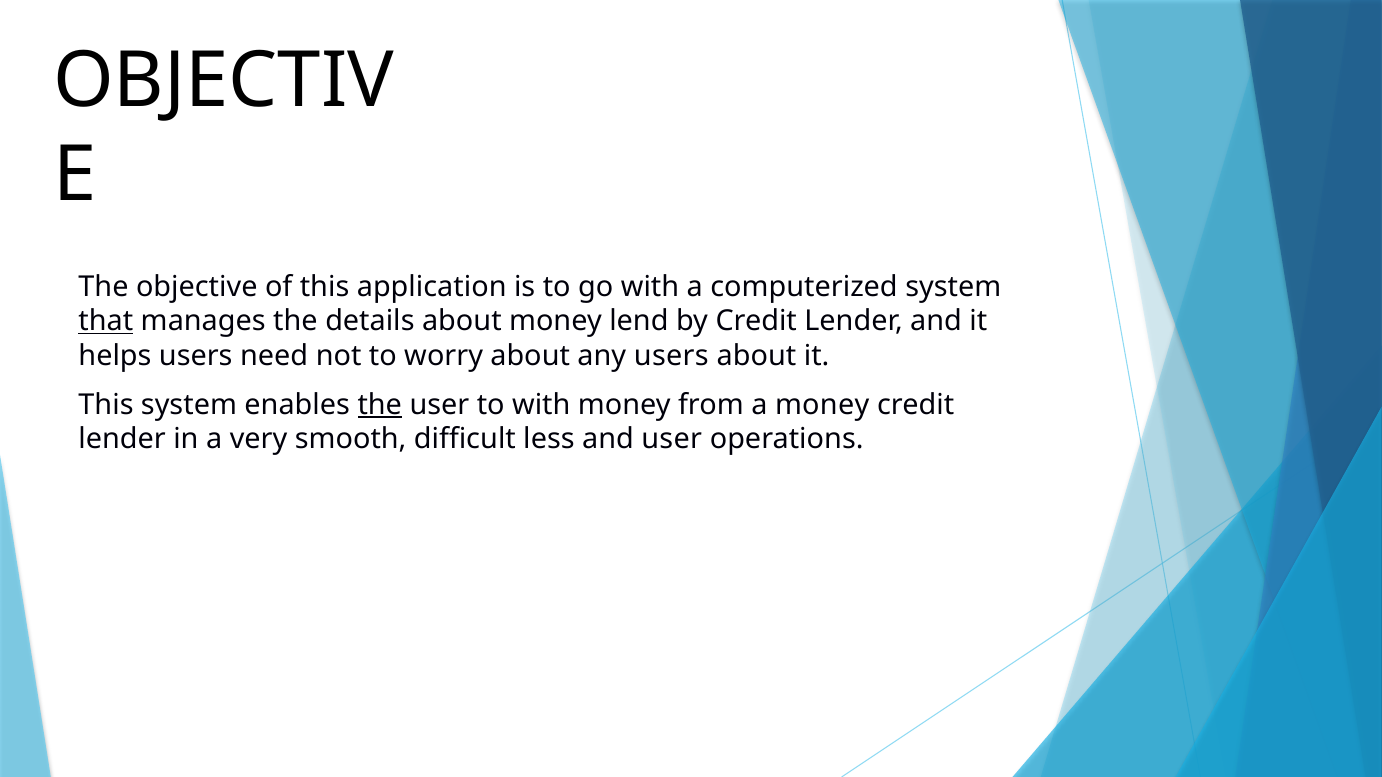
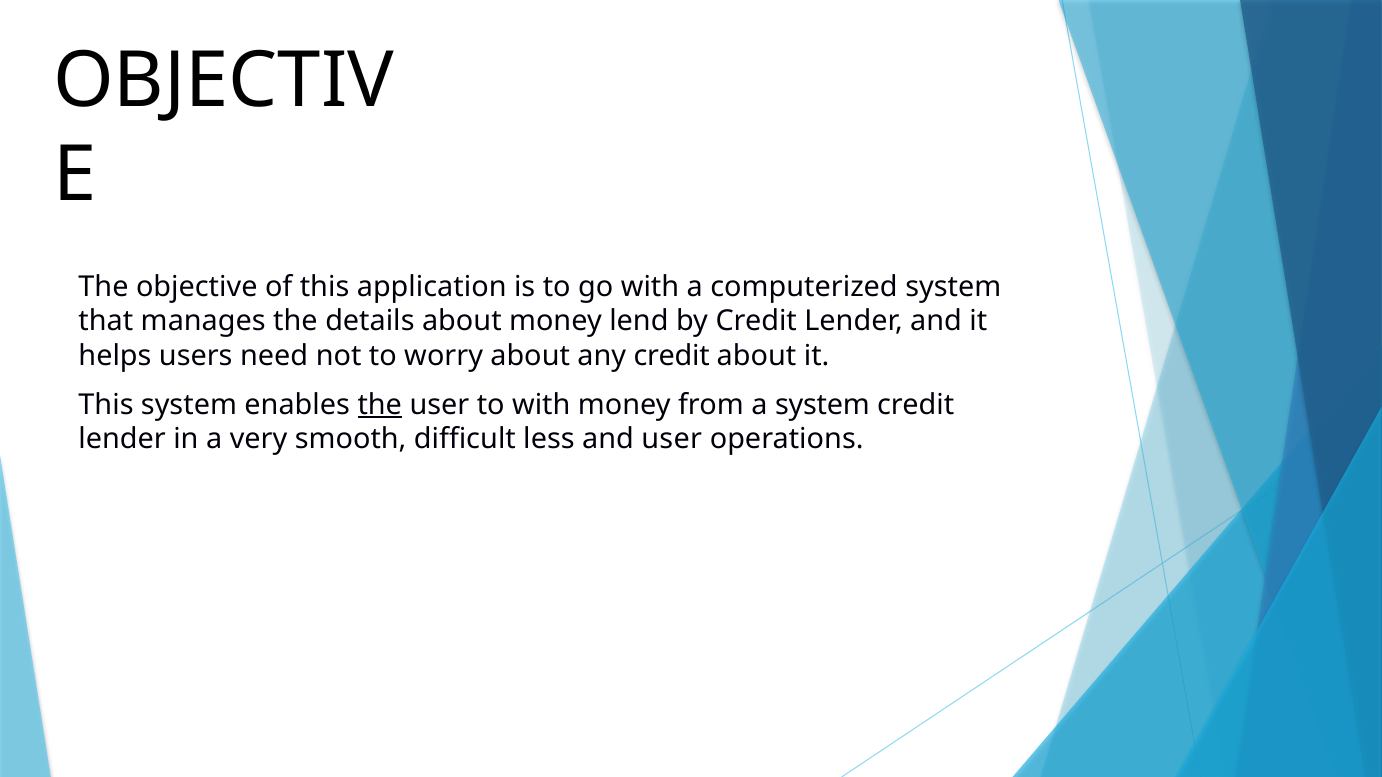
that underline: present -> none (106, 321)
any users: users -> credit (672, 356)
a money: money -> system (822, 405)
